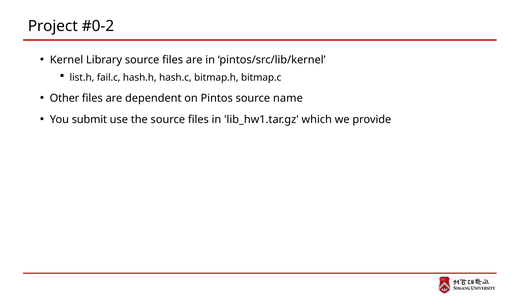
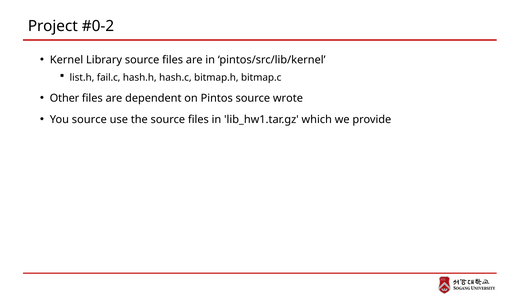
name: name -> wrote (288, 98)
You submit: submit -> source (89, 119)
